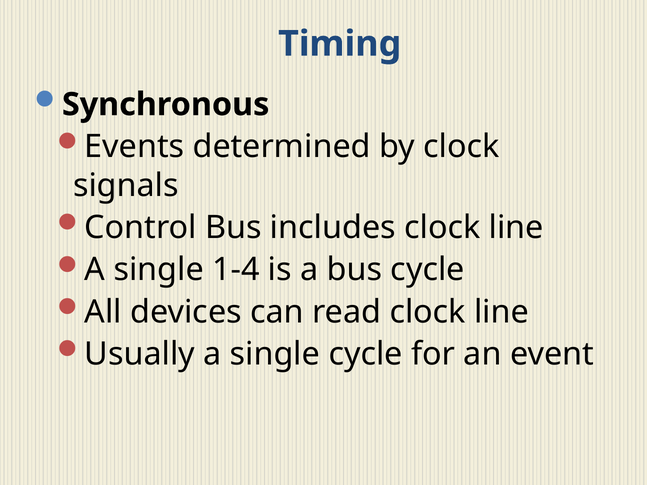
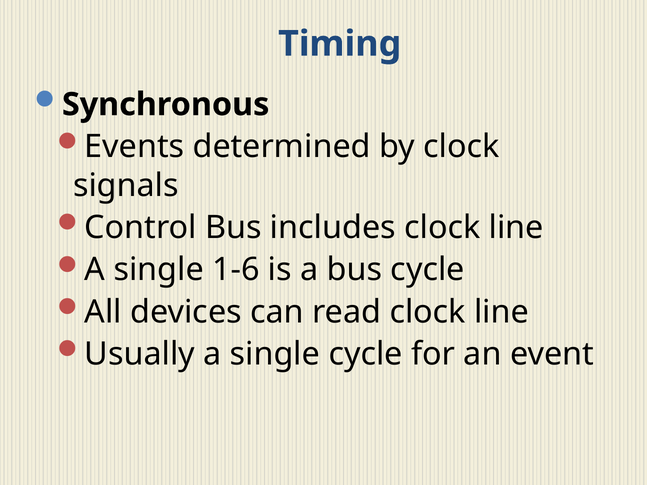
1-4: 1-4 -> 1-6 (236, 270)
